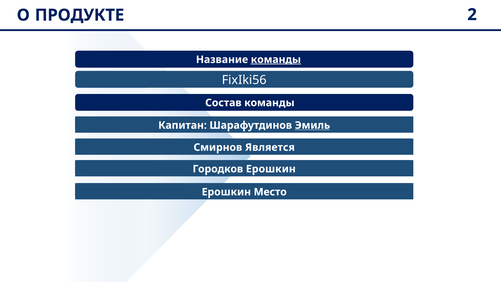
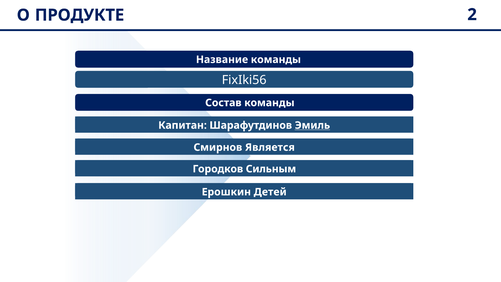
команды underline: present -> none (276, 60)
Городков Ерошкин: Ерошкин -> Сильным (271, 169)
Место: Место -> Детей (270, 192)
